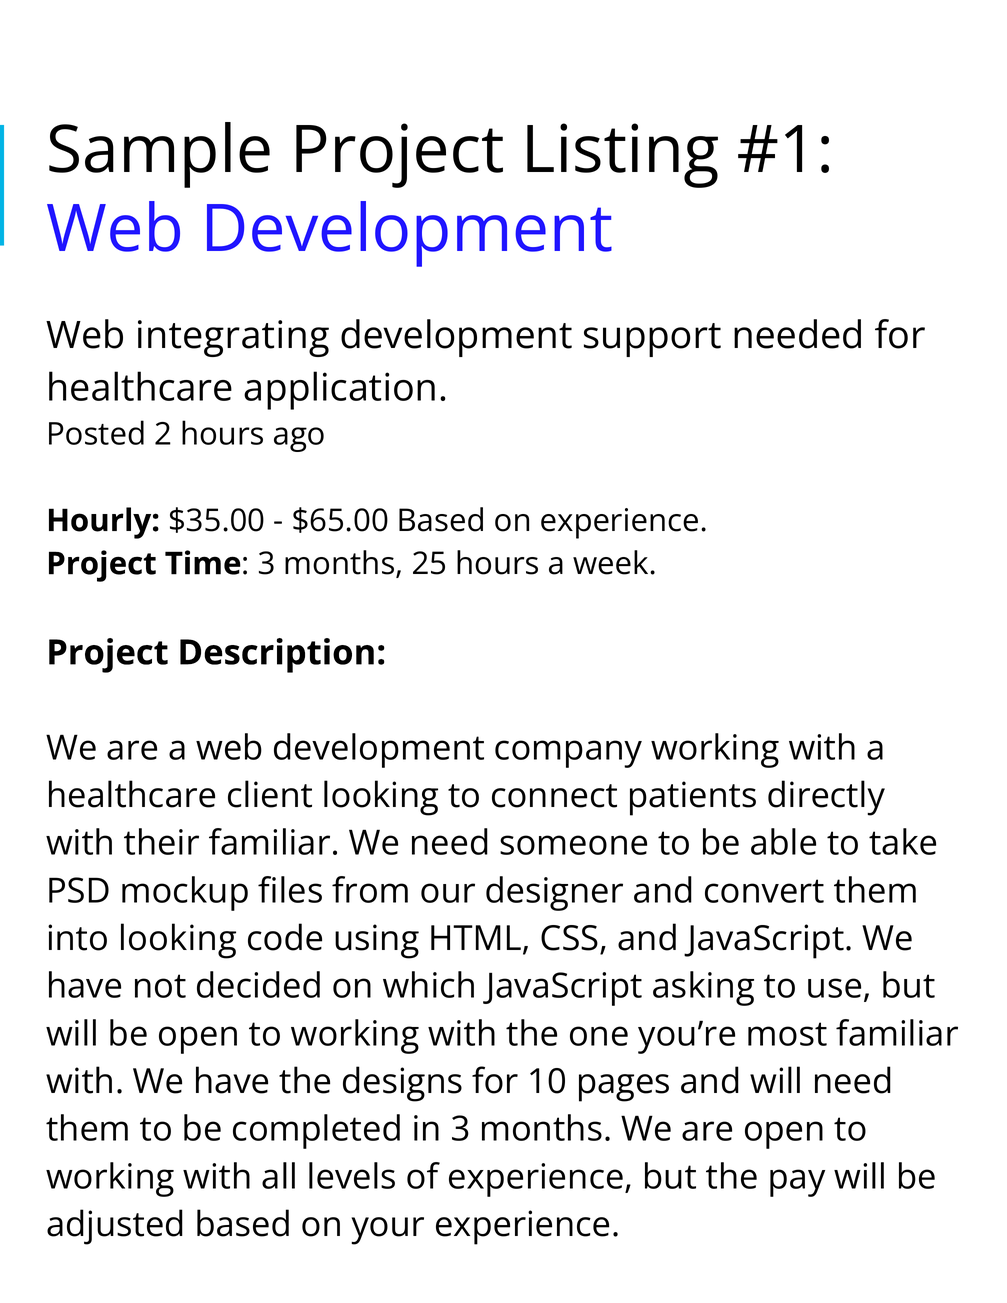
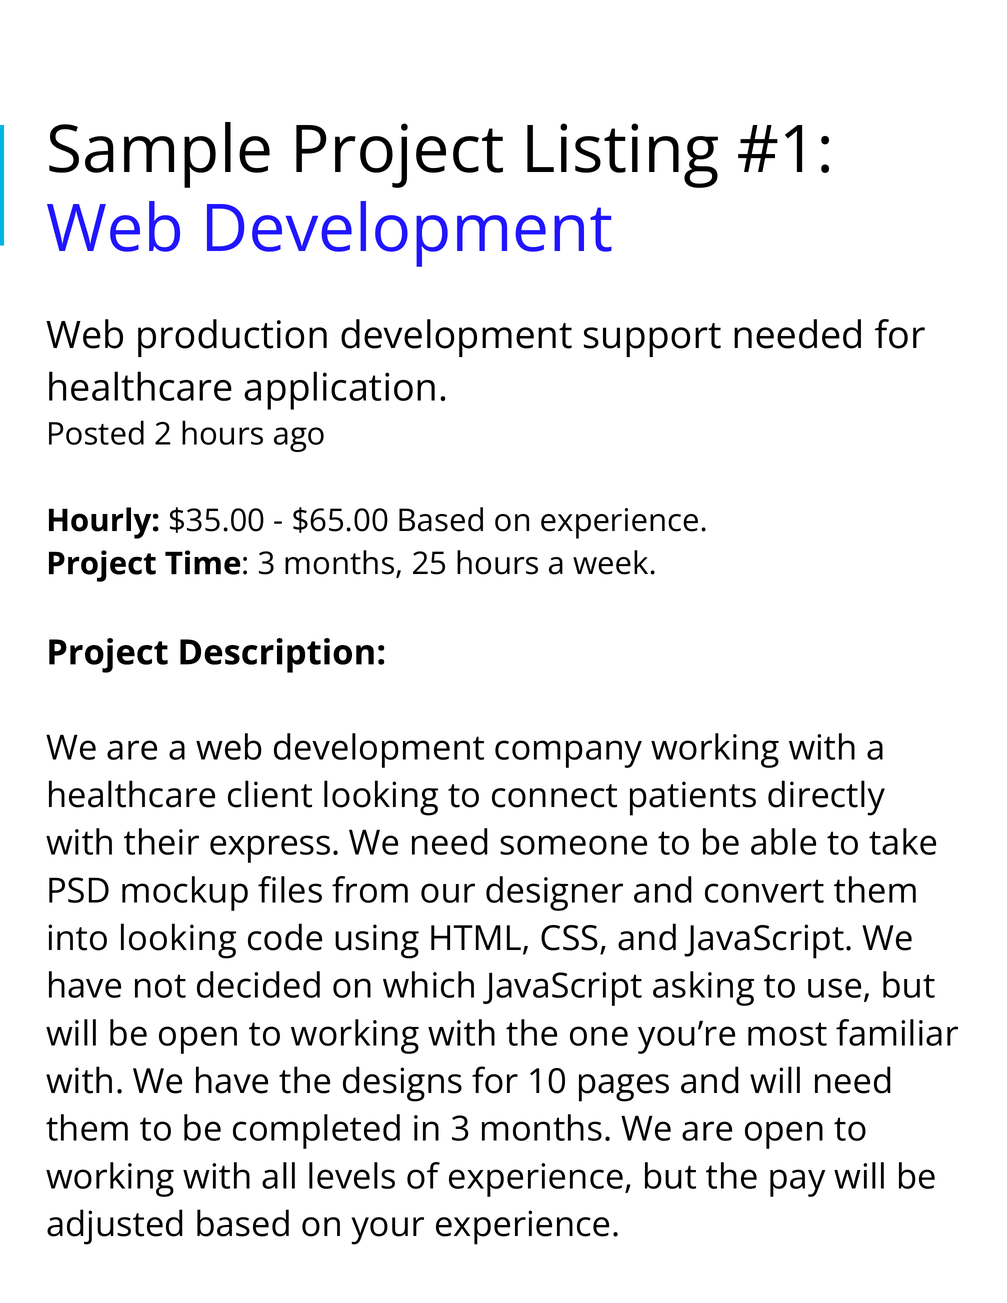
integrating: integrating -> production (233, 336)
their familiar: familiar -> express (274, 844)
